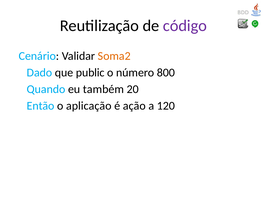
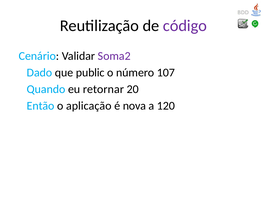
Soma2 colour: orange -> purple (114, 56)
800: 800 -> 107 (166, 73)
também: também -> retornar (103, 89)
ação: ação -> nova (134, 106)
